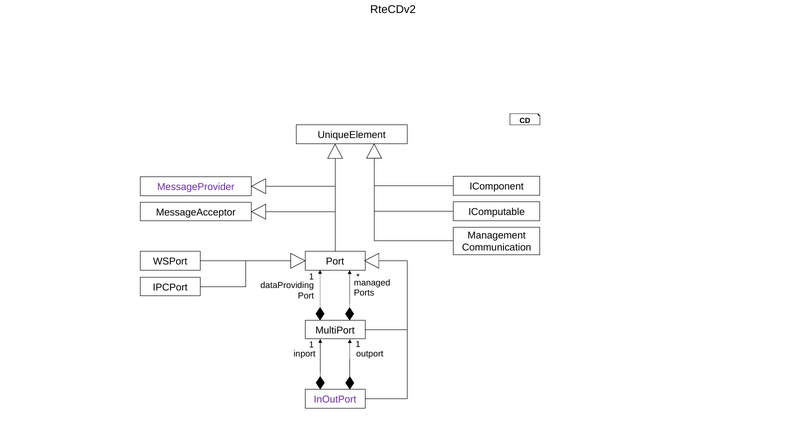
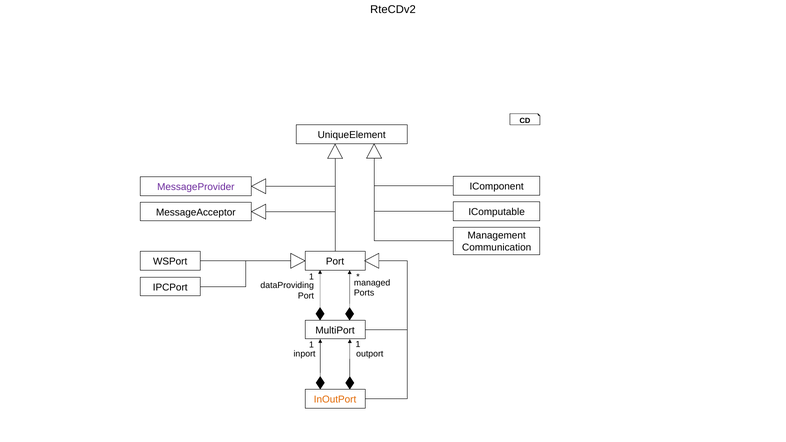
InOutPort colour: purple -> orange (335, 400)
